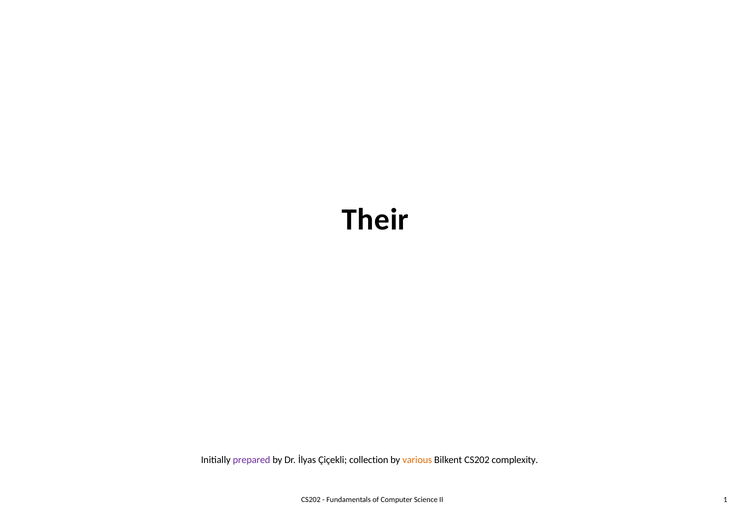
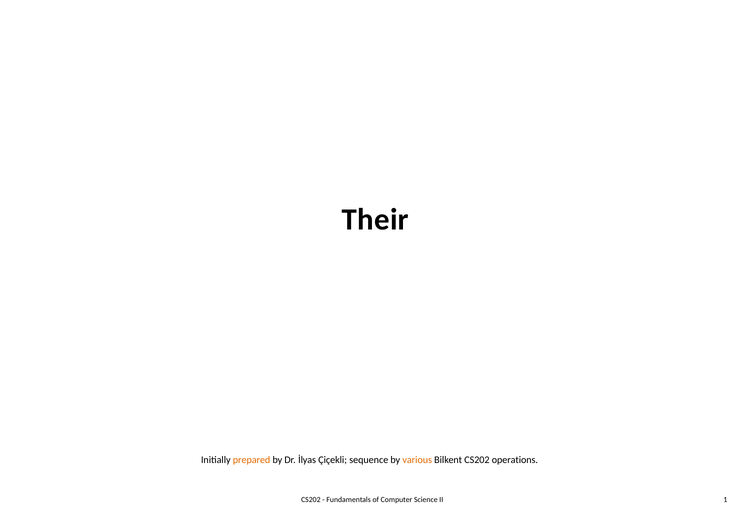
prepared colour: purple -> orange (252, 460)
collection: collection -> sequence (369, 460)
complexity: complexity -> operations (515, 460)
